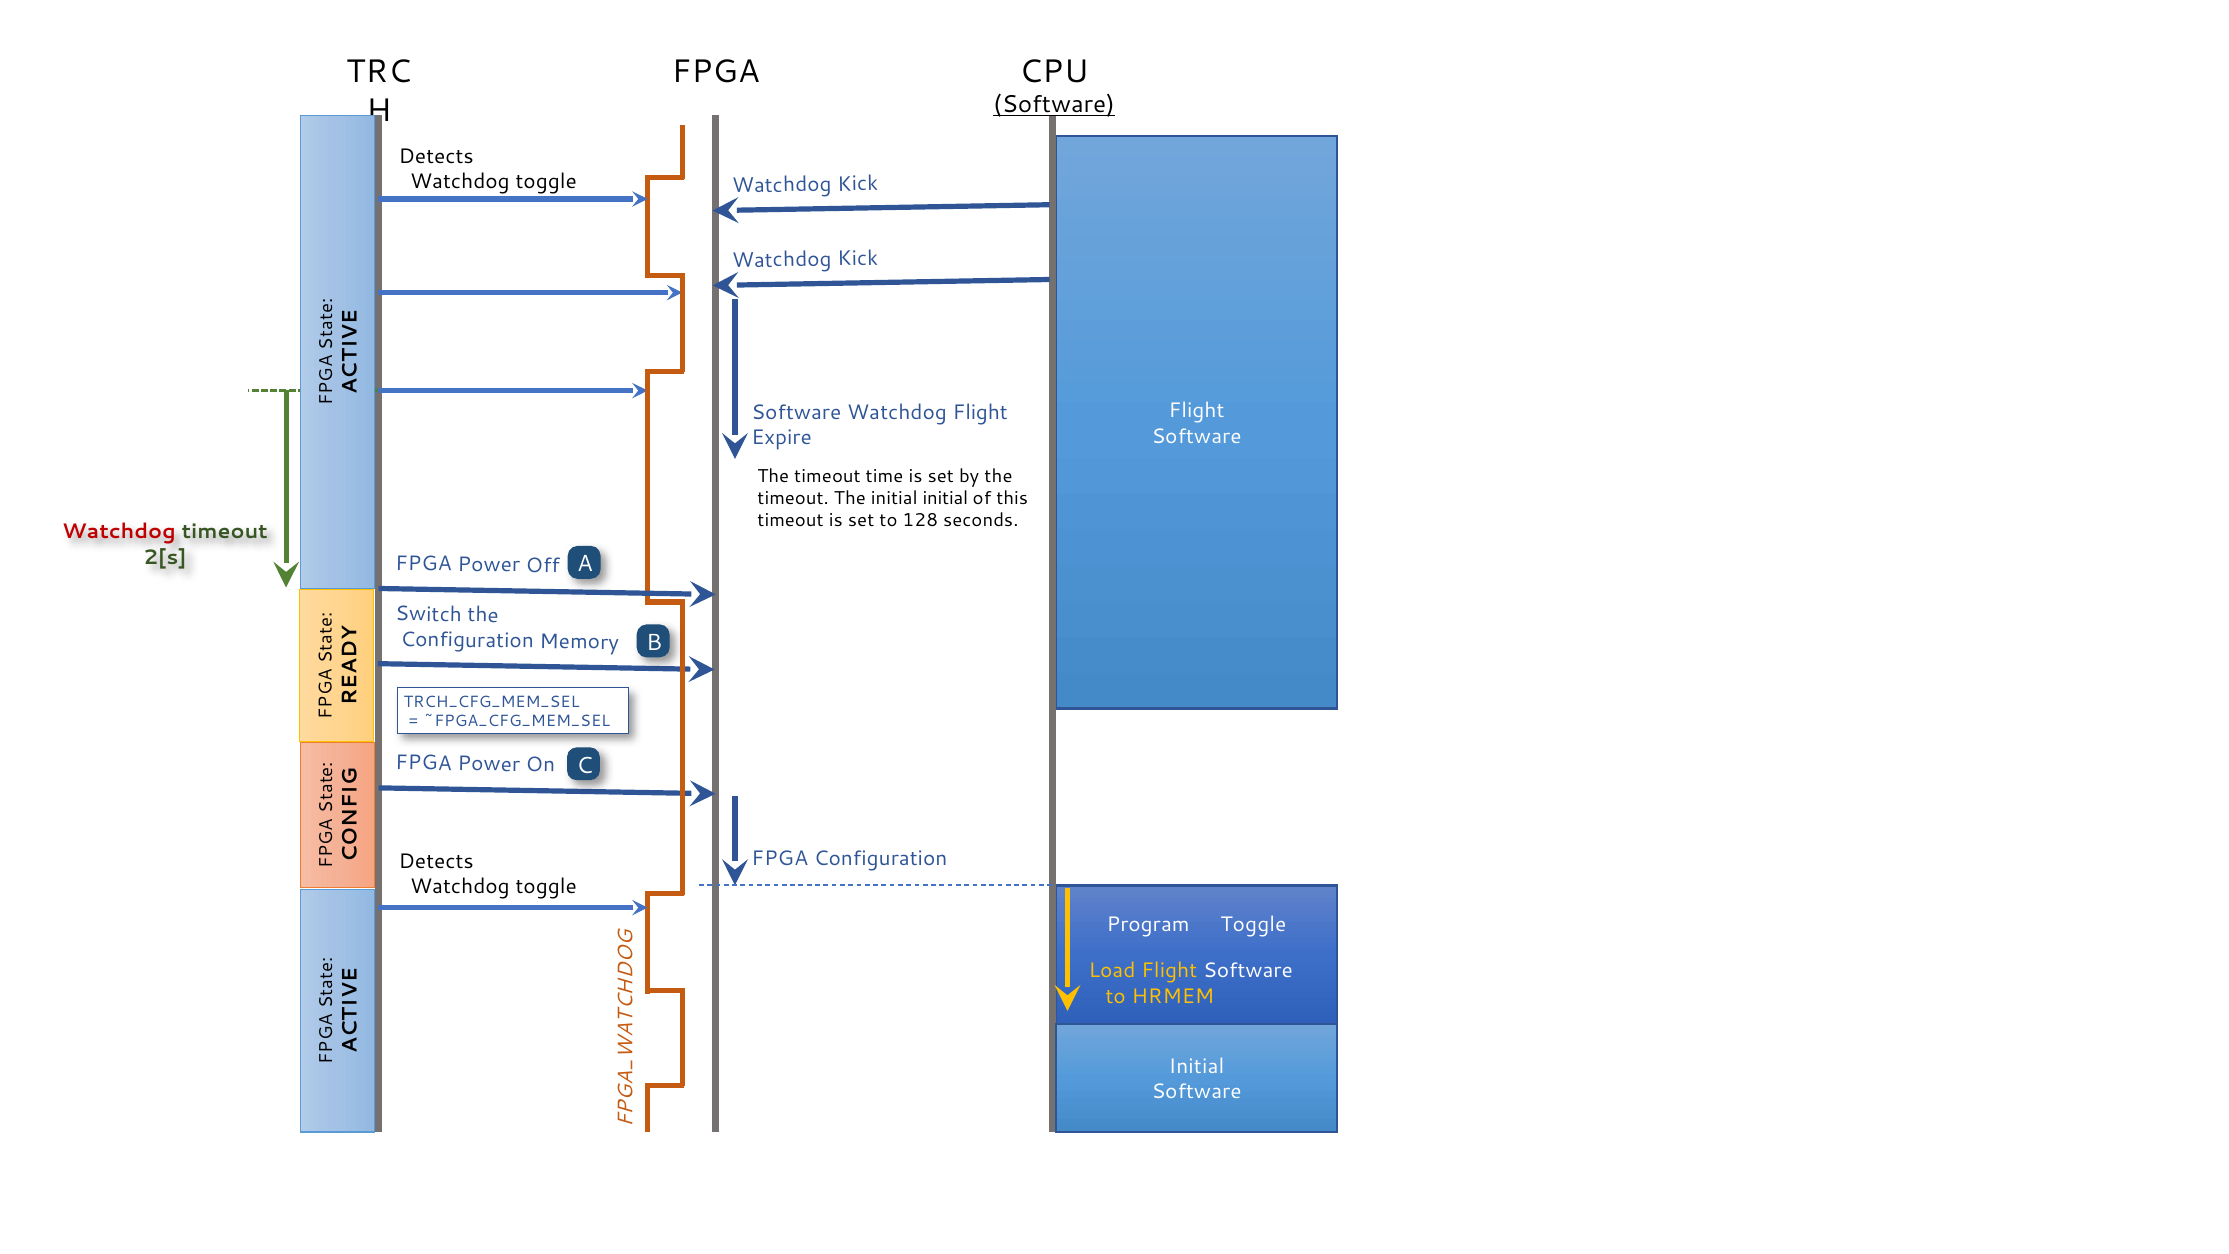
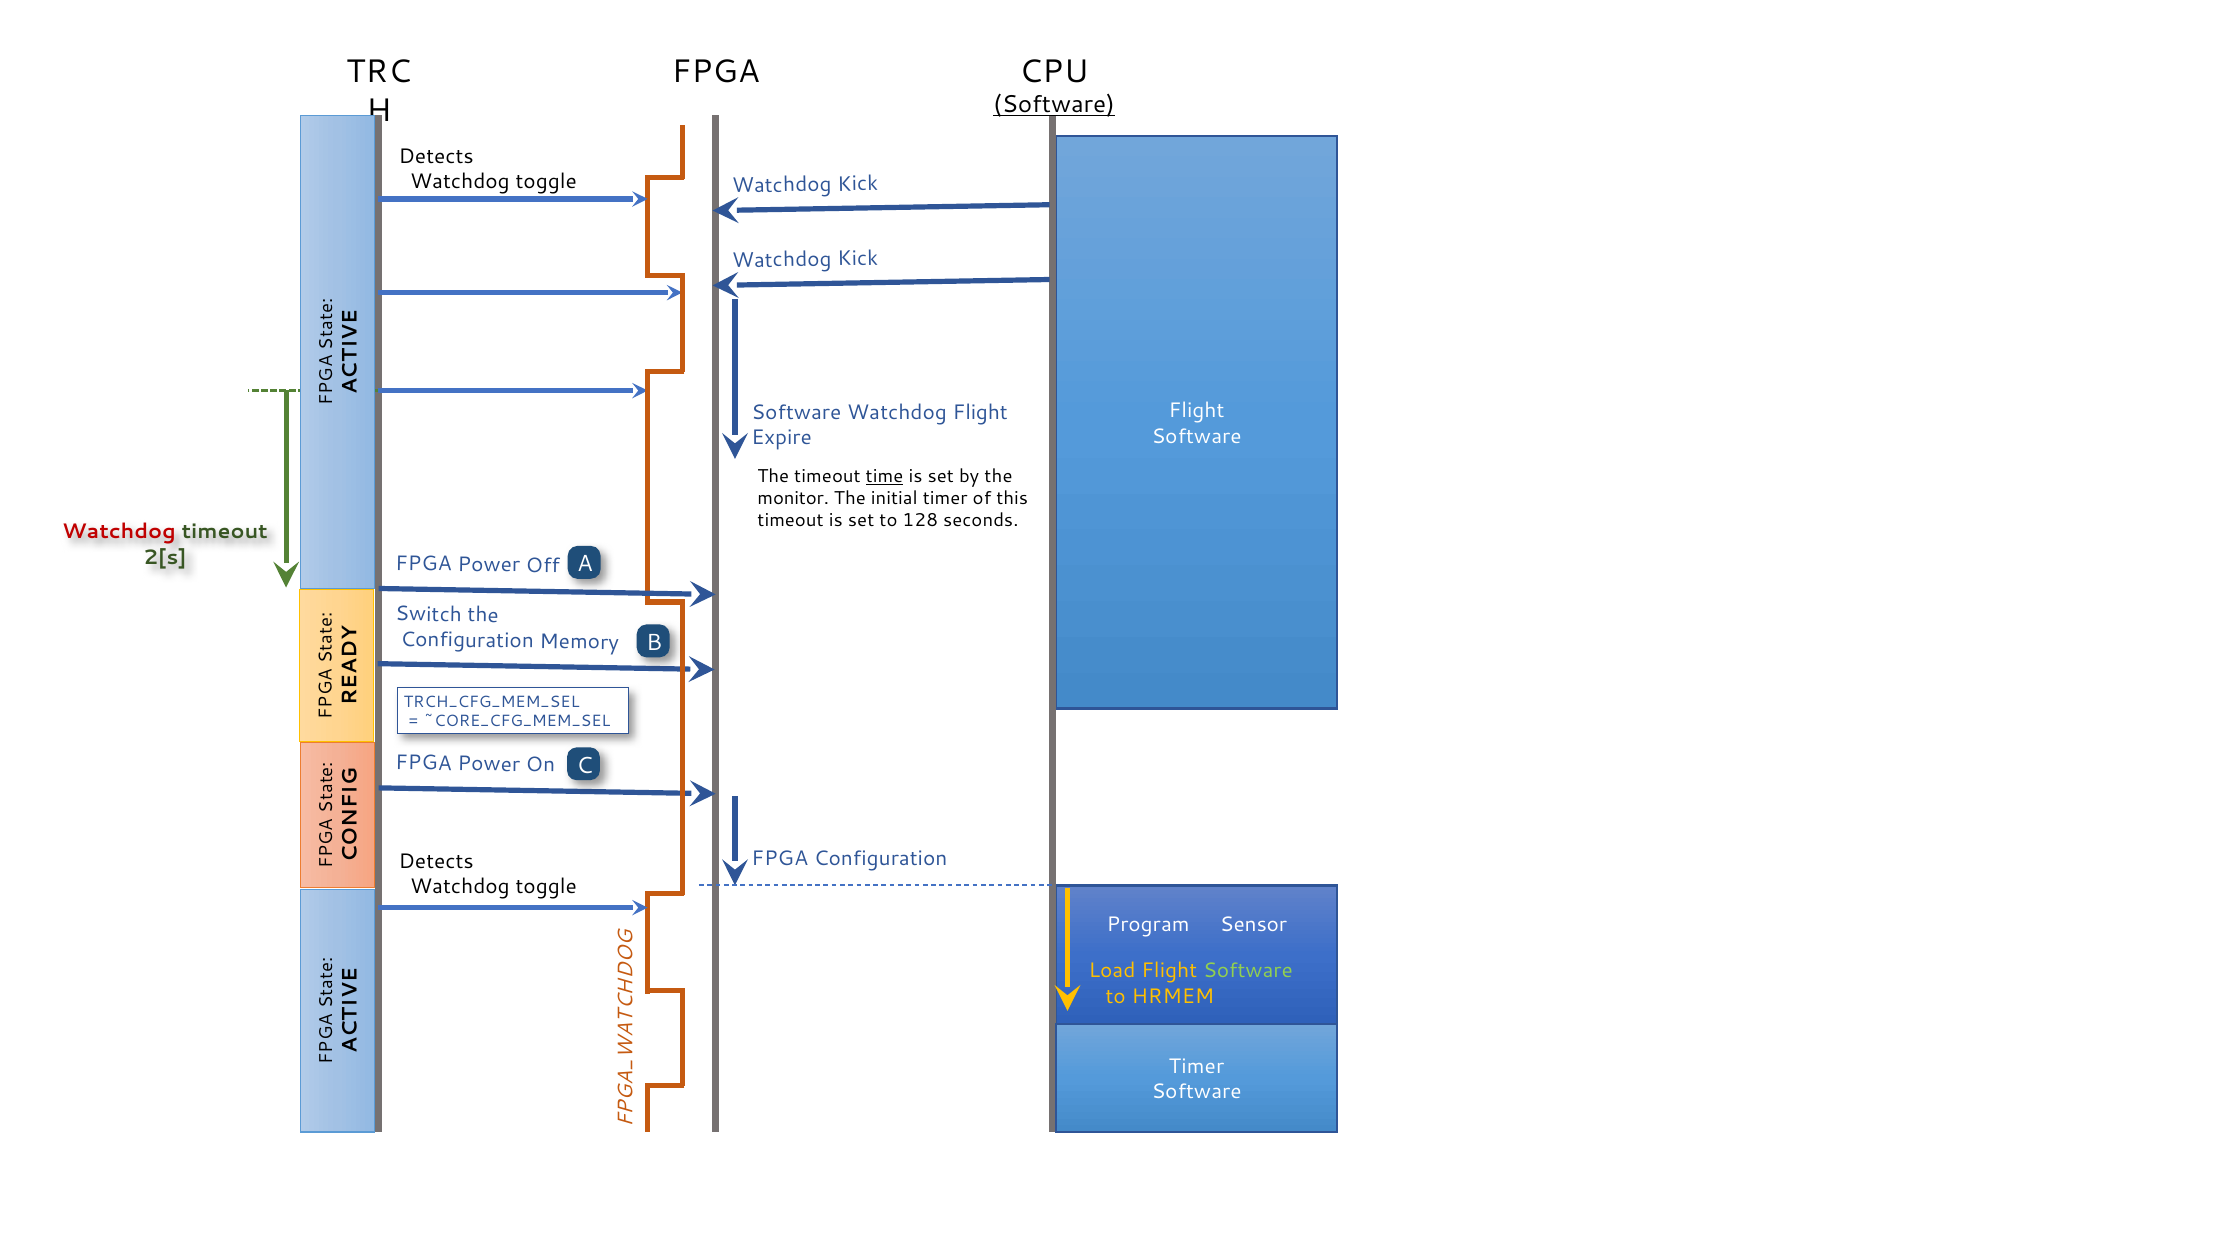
time underline: none -> present (885, 476)
timeout: timeout -> monitor (793, 498)
initial initial: initial -> timer (945, 498)
~FPGA_CFG_MEM_SEL: ~FPGA_CFG_MEM_SEL -> ~CORE_CFG_MEM_SEL (517, 721)
Program Toggle: Toggle -> Sensor (1254, 925)
Software colour: white -> light green (1248, 971)
Initial: Initial -> Timer (1197, 1067)
